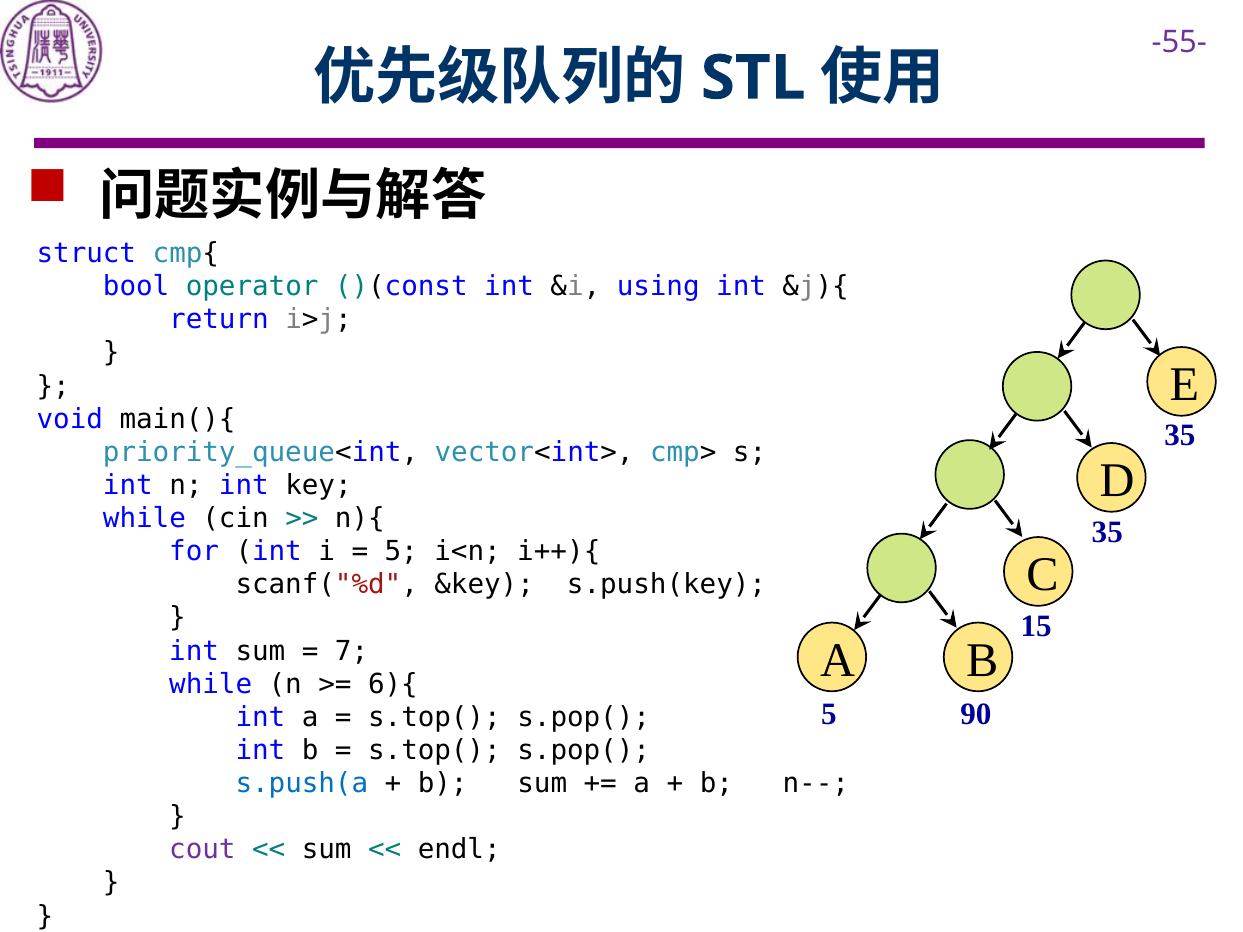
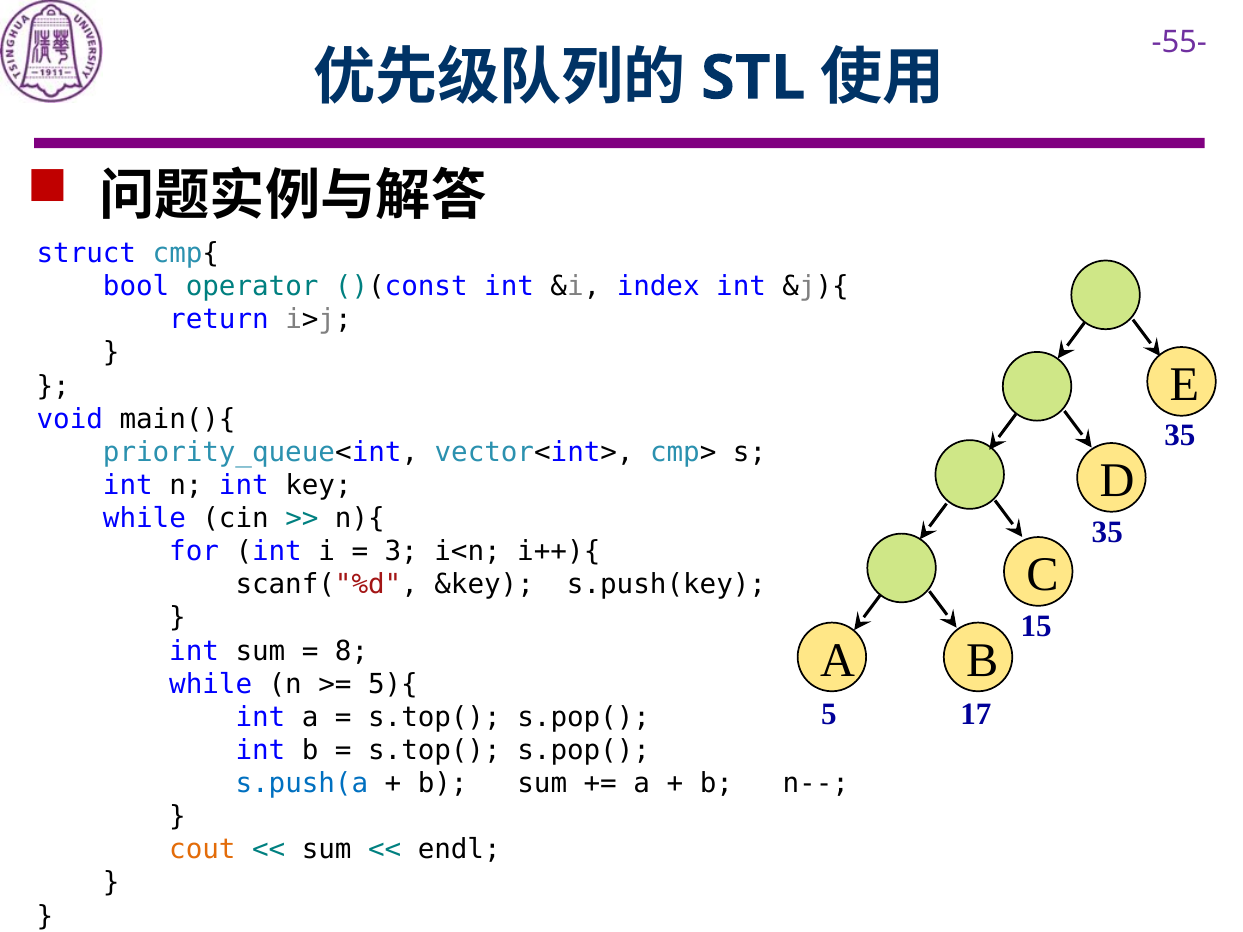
using: using -> index (658, 287)
5: 5 -> 3 (401, 552)
7: 7 -> 8 (352, 651)
6){: 6){ -> 5){ (393, 684)
90: 90 -> 17 (976, 714)
cout colour: purple -> orange (202, 850)
